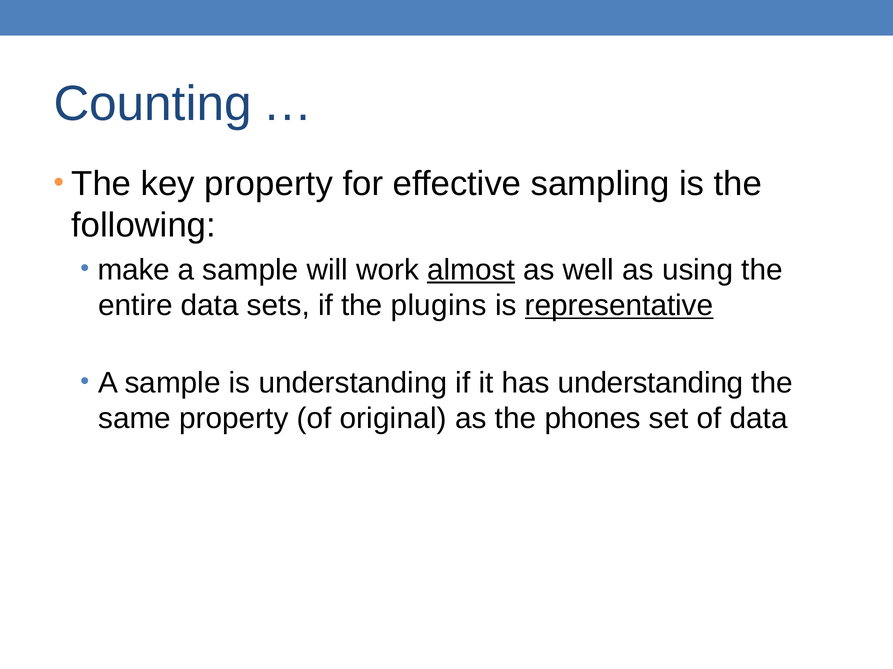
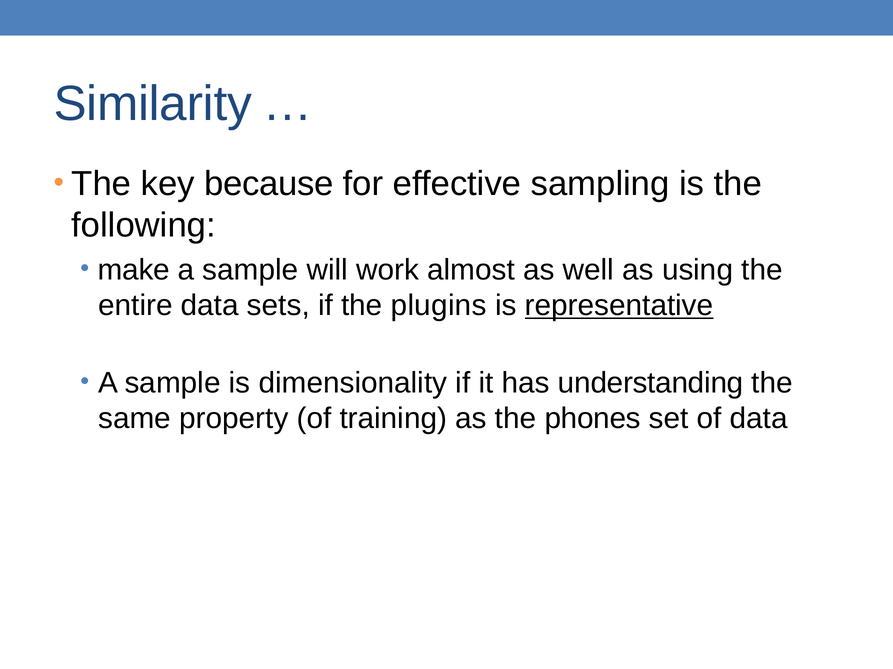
Counting: Counting -> Similarity (153, 104)
key property: property -> because (269, 184)
almost underline: present -> none (471, 270)
is understanding: understanding -> dimensionality (353, 383)
original: original -> training (393, 419)
